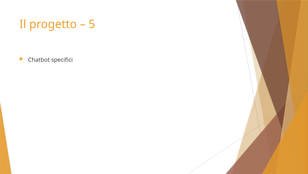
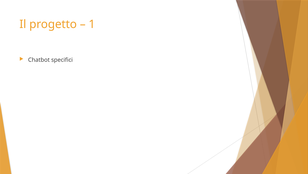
5: 5 -> 1 (92, 24)
